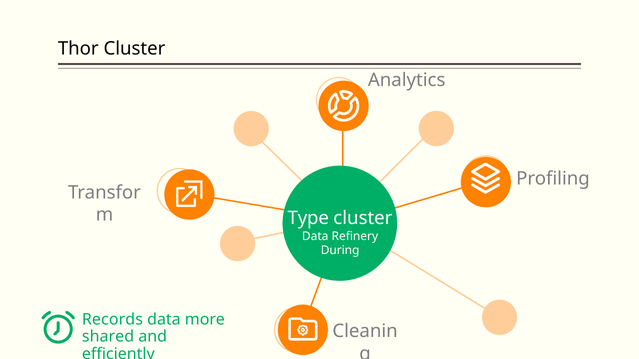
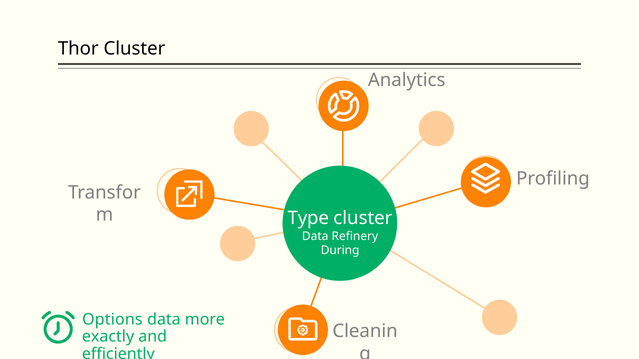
Records: Records -> Options (112, 320)
shared: shared -> exactly (108, 337)
